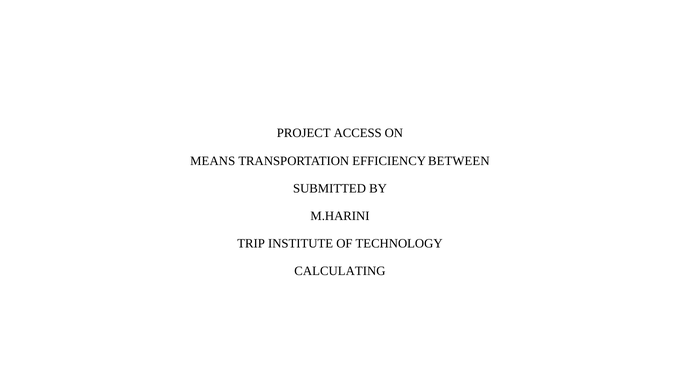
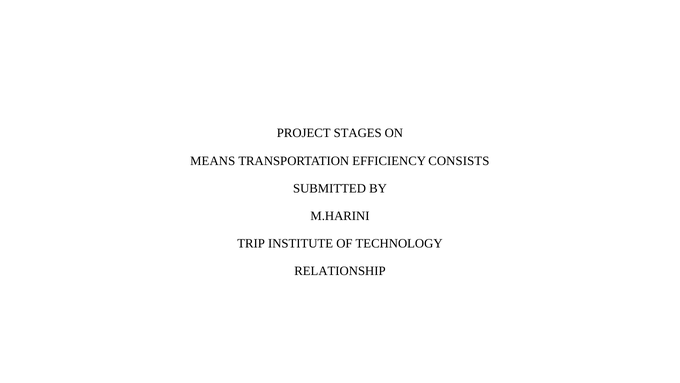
ACCESS: ACCESS -> STAGES (358, 133)
BETWEEN: BETWEEN -> CONSISTS (459, 161)
CALCULATING: CALCULATING -> RELATIONSHIP (340, 271)
